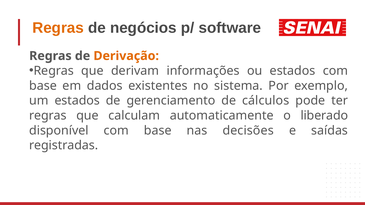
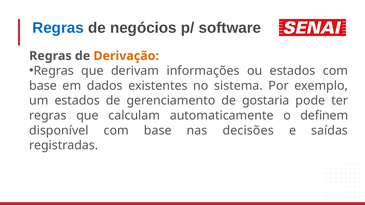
Regras colour: orange -> blue (58, 28)
cálculos: cálculos -> gostaria (266, 101)
liberado: liberado -> definem (324, 116)
